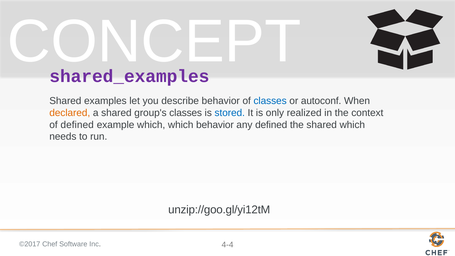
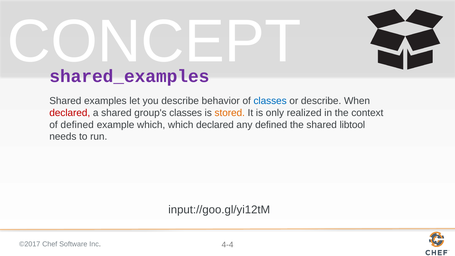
or autoconf: autoconf -> describe (321, 101)
declared colour: orange -> red (70, 113)
stored colour: blue -> orange (230, 113)
which behavior: behavior -> declared (215, 125)
shared which: which -> libtool (352, 125)
unzip://goo.gl/yi12tM: unzip://goo.gl/yi12tM -> input://goo.gl/yi12tM (219, 210)
